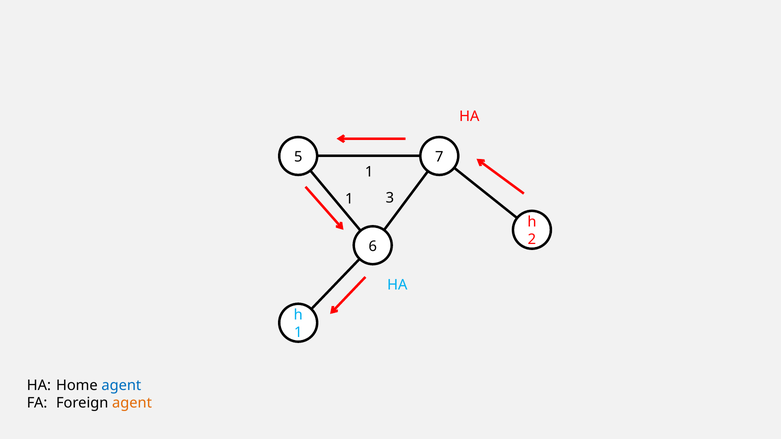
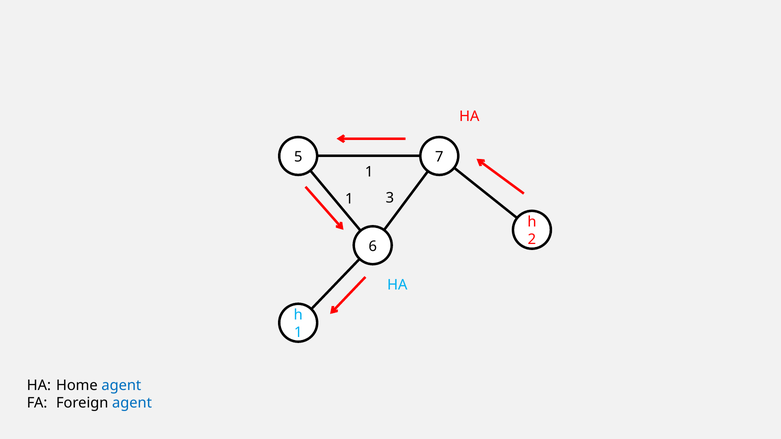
agent colour: orange -> blue (132, 403)
